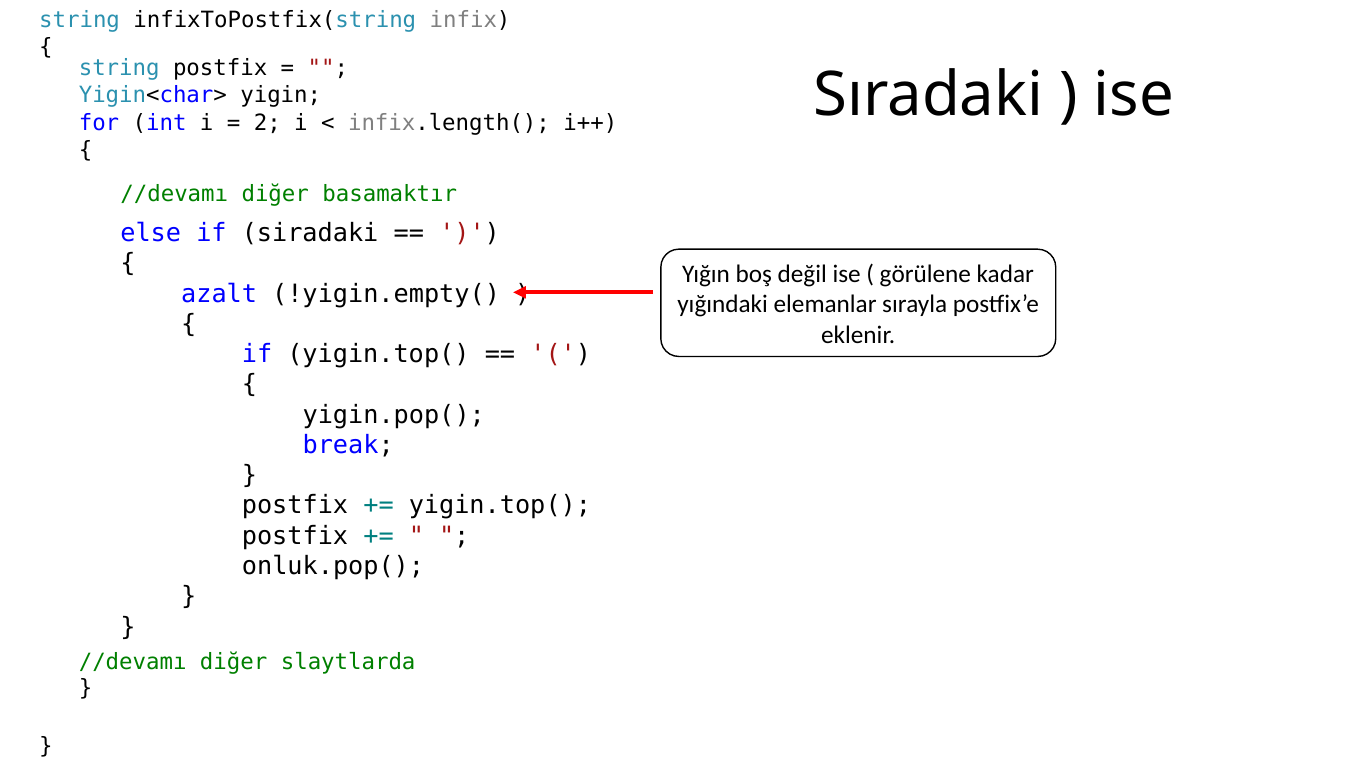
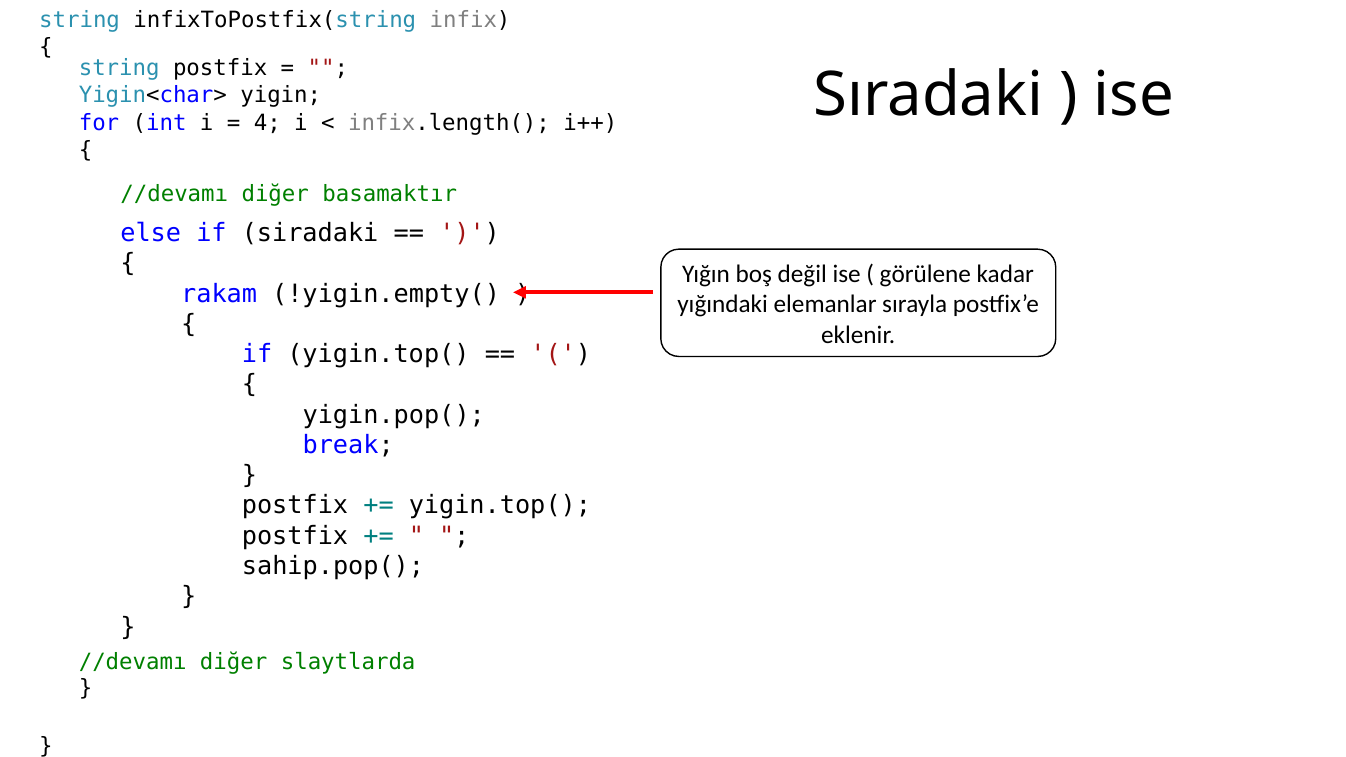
2: 2 -> 4 (267, 124)
azalt: azalt -> rakam (219, 294)
onluk.pop(: onluk.pop( -> sahip.pop( (333, 566)
